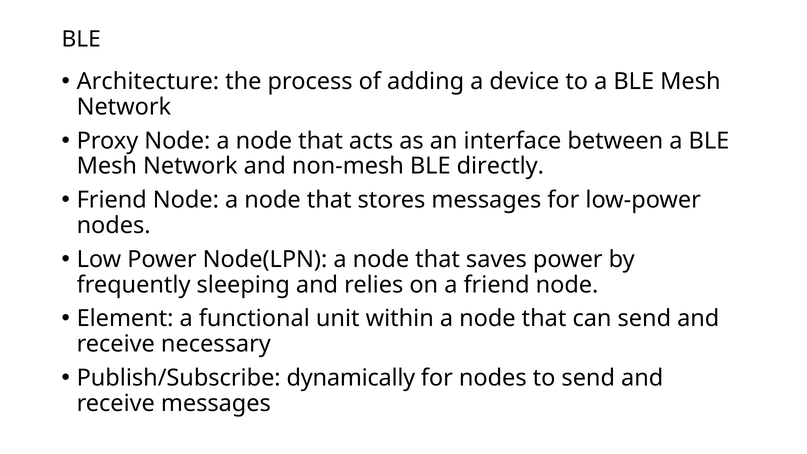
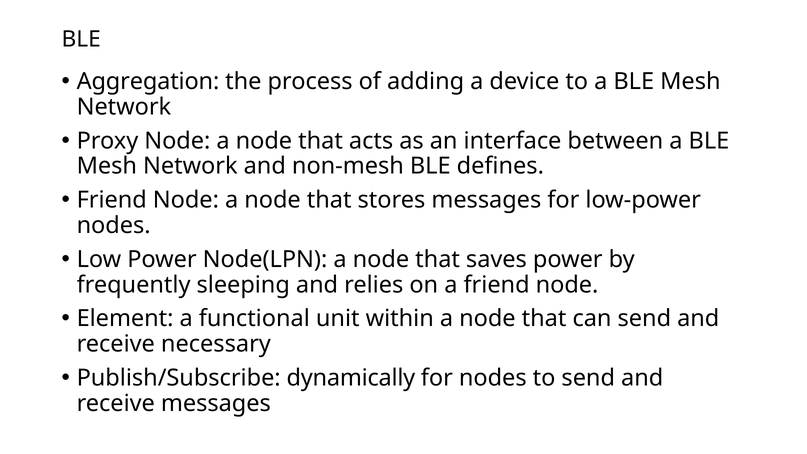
Architecture: Architecture -> Aggregation (148, 81)
directly: directly -> defines (500, 166)
